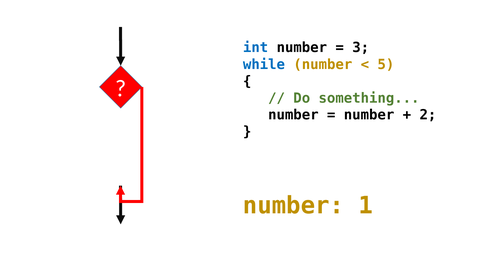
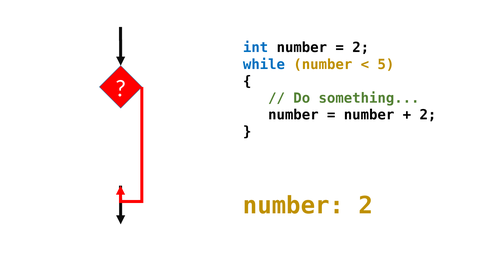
3: 3 -> 2 (361, 48)
number 1: 1 -> 2 (366, 206)
